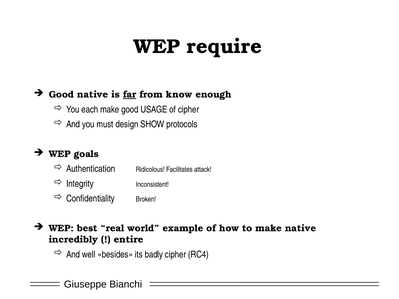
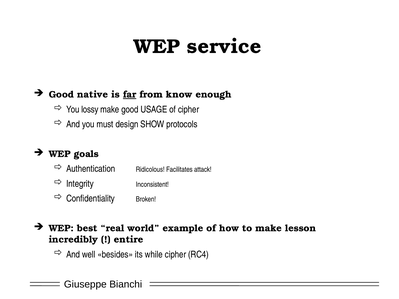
require: require -> service (224, 47)
each: each -> lossy (90, 110)
make native: native -> lesson (301, 228)
badly: badly -> while (154, 255)
